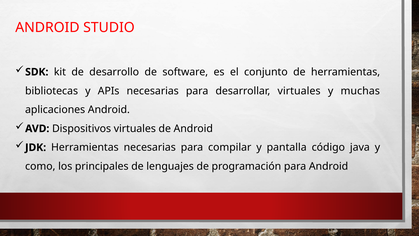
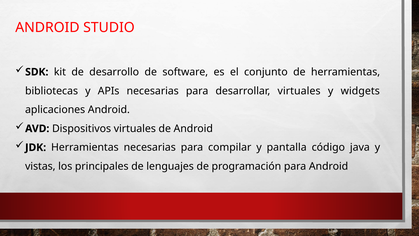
muchas: muchas -> widgets (360, 91)
como: como -> vistas (40, 166)
